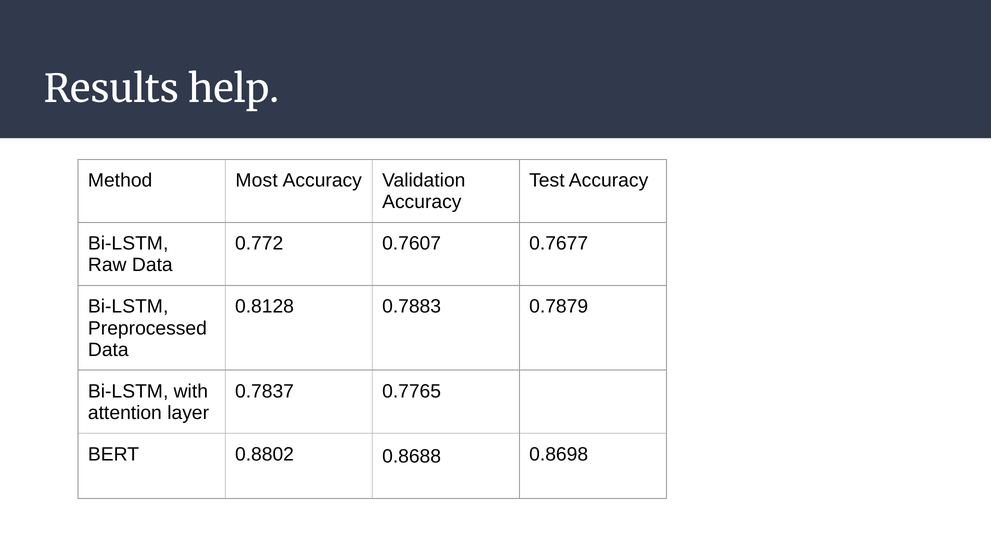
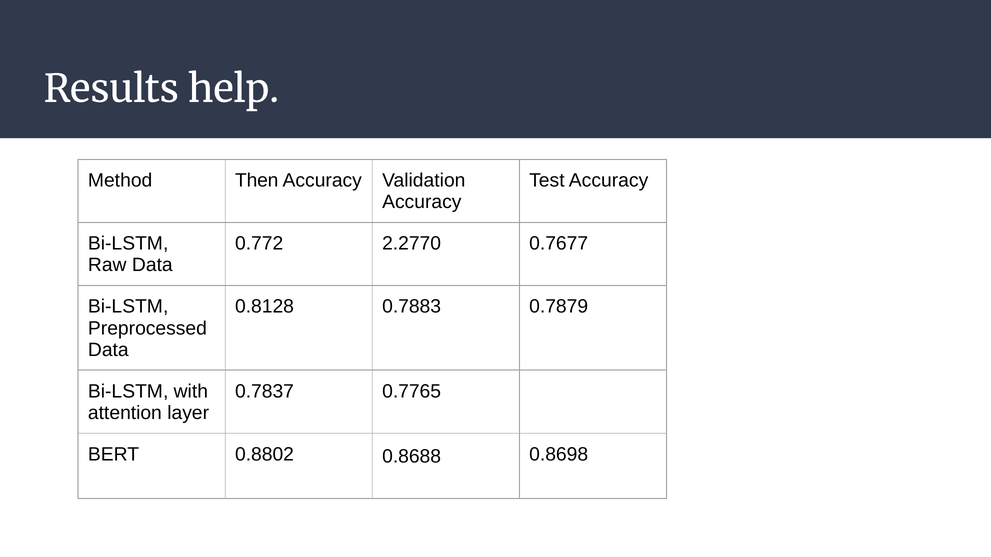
Most: Most -> Then (257, 181)
0.7607: 0.7607 -> 2.2770 (412, 244)
